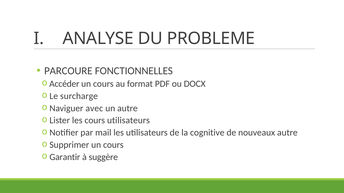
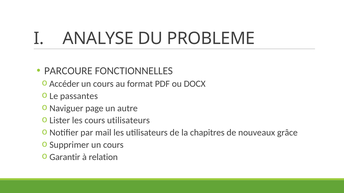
surcharge: surcharge -> passantes (79, 96)
avec: avec -> page (94, 108)
cognitive: cognitive -> chapitres (207, 133)
nouveaux autre: autre -> grâce (287, 133)
suggère: suggère -> relation (103, 157)
